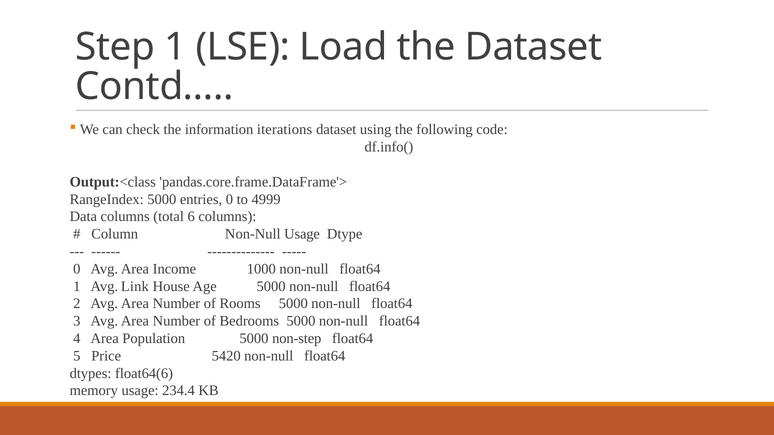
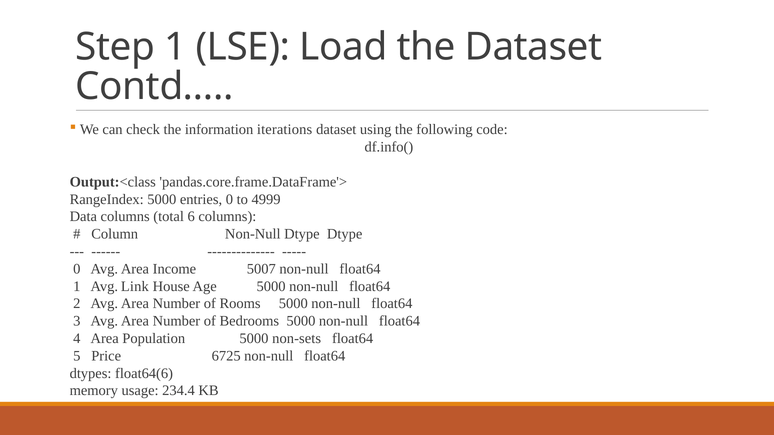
Non-Null Usage: Usage -> Dtype (302, 234)
1000: 1000 -> 5007 (261, 269)
non-step: non-step -> non-sets (297, 339)
5420: 5420 -> 6725 (226, 356)
